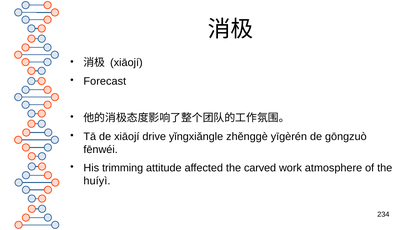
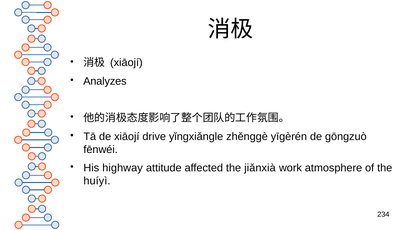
Forecast: Forecast -> Analyzes (105, 81)
trimming: trimming -> highway (123, 168)
carved: carved -> jiǎnxià (260, 168)
